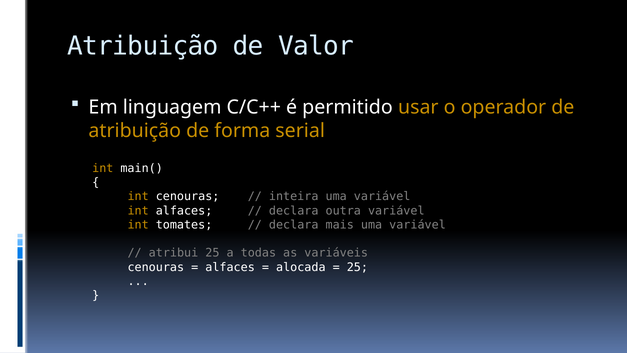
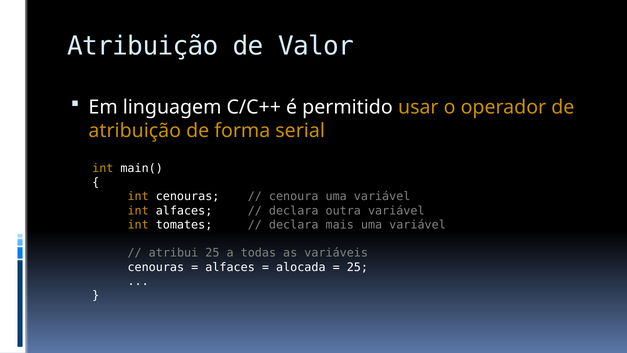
inteira: inteira -> cenoura (294, 196)
